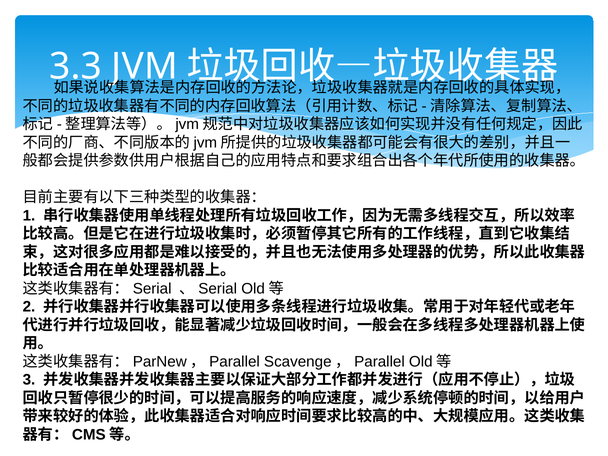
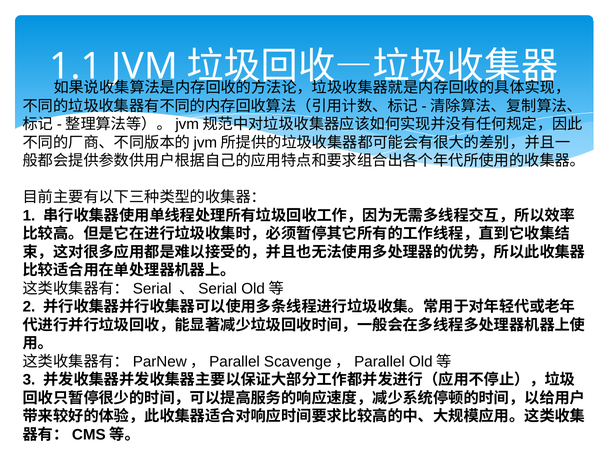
3.3: 3.3 -> 1.1 (76, 67)
